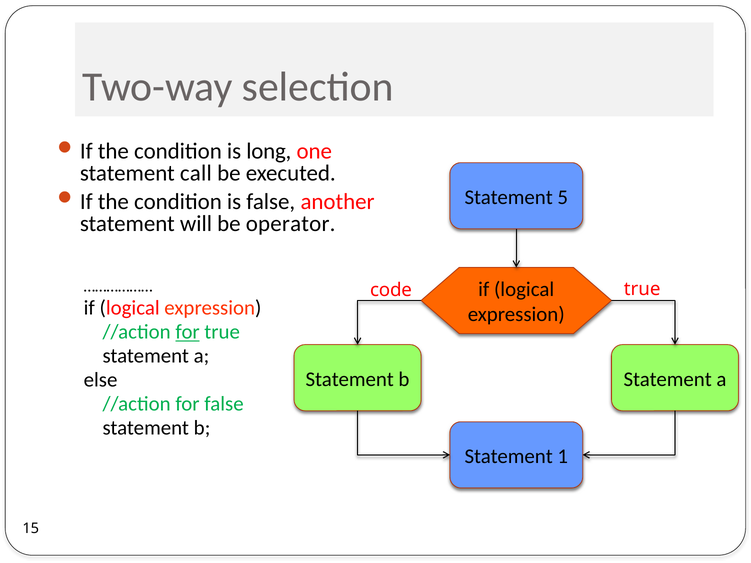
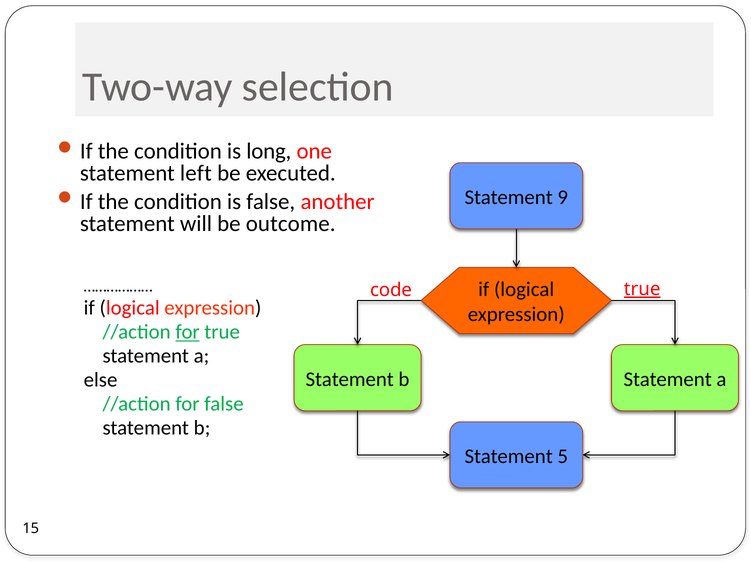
call: call -> left (196, 173)
5: 5 -> 9 (563, 197)
operator: operator -> outcome (291, 224)
true underline: none -> present (642, 289)
1: 1 -> 5 (563, 456)
